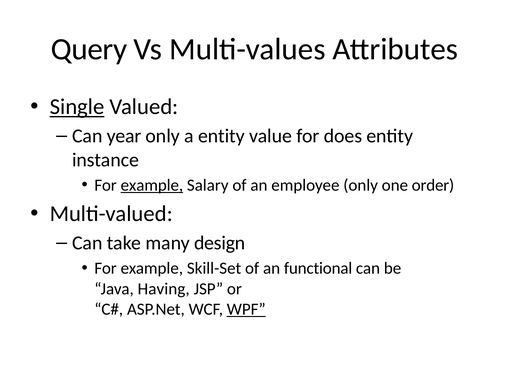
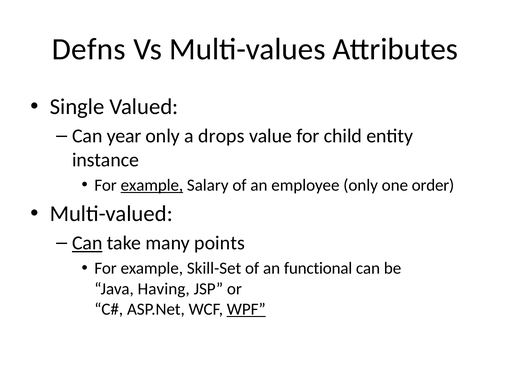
Query: Query -> Defns (89, 49)
Single underline: present -> none (77, 107)
a entity: entity -> drops (221, 136)
does: does -> child (343, 136)
Can underline: none -> present (87, 243)
design: design -> points (220, 243)
